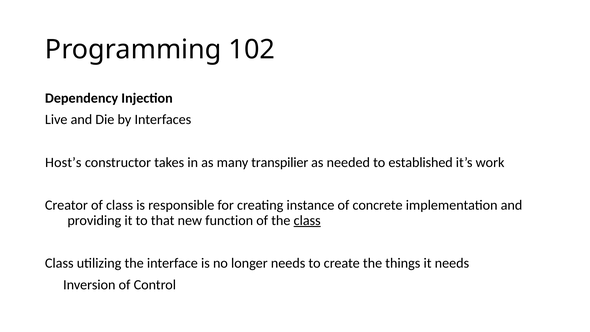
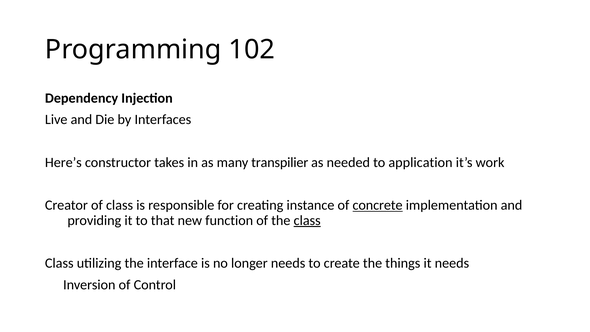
Host’s: Host’s -> Here’s (63, 162)
established: established -> application (420, 162)
concrete underline: none -> present (378, 205)
